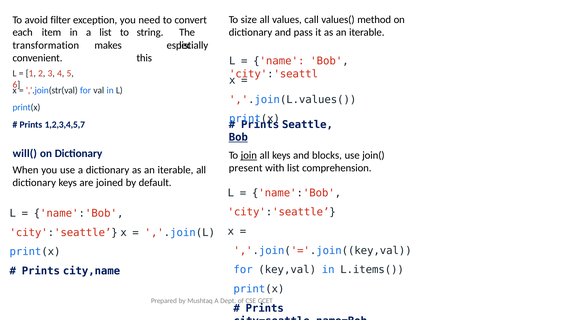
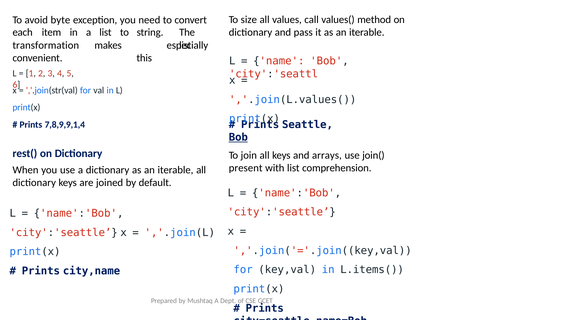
filter: filter -> byte (60, 20)
1,2,3,4,5,7: 1,2,3,4,5,7 -> 7,8,9,9,1,4 (65, 125)
will(: will( -> rest( (25, 154)
join underline: present -> none (249, 155)
blocks: blocks -> arrays (327, 155)
